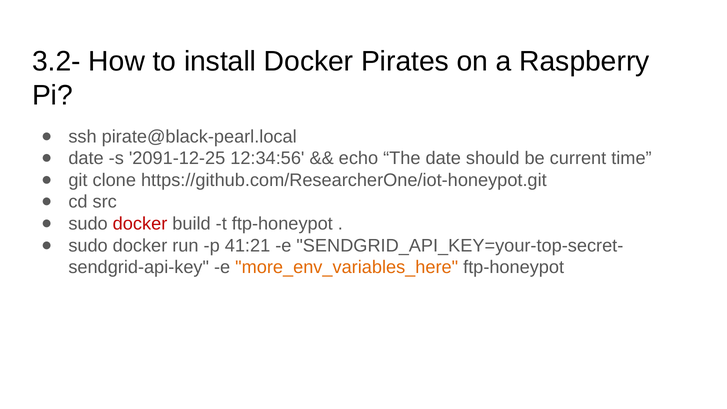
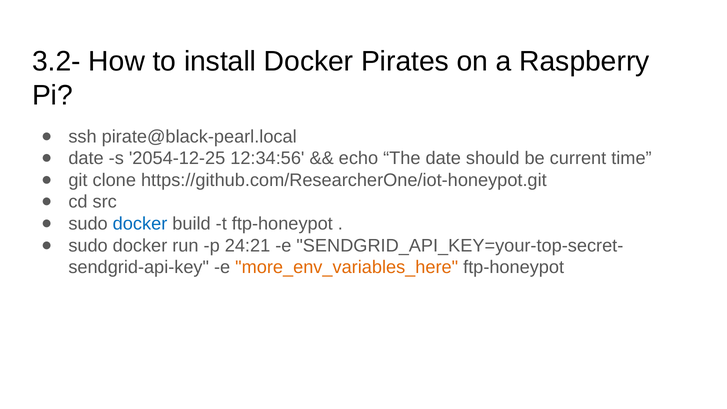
2091-12-25: 2091-12-25 -> 2054-12-25 (177, 158)
docker colour: red -> blue (140, 224)
41:21: 41:21 -> 24:21 (248, 246)
